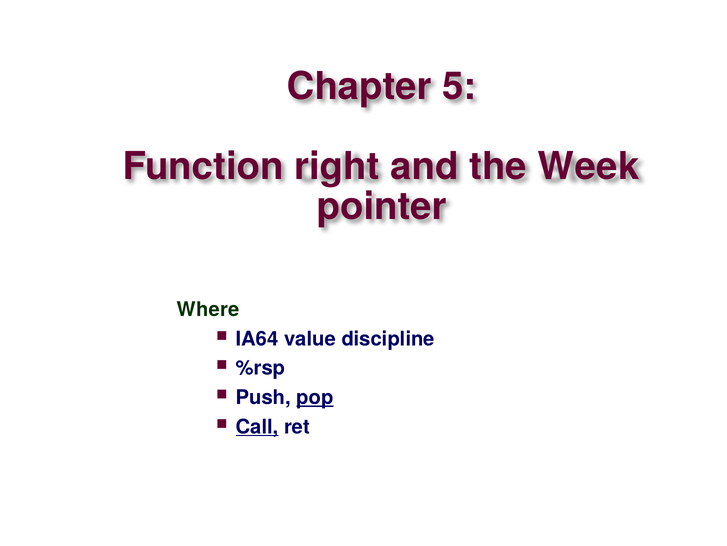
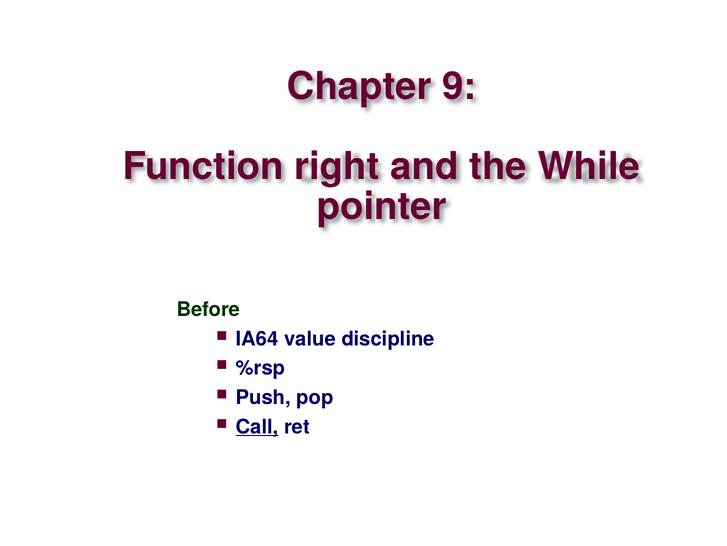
5: 5 -> 9 (459, 86)
Week: Week -> While (589, 166)
Where: Where -> Before (208, 309)
pop underline: present -> none (315, 397)
